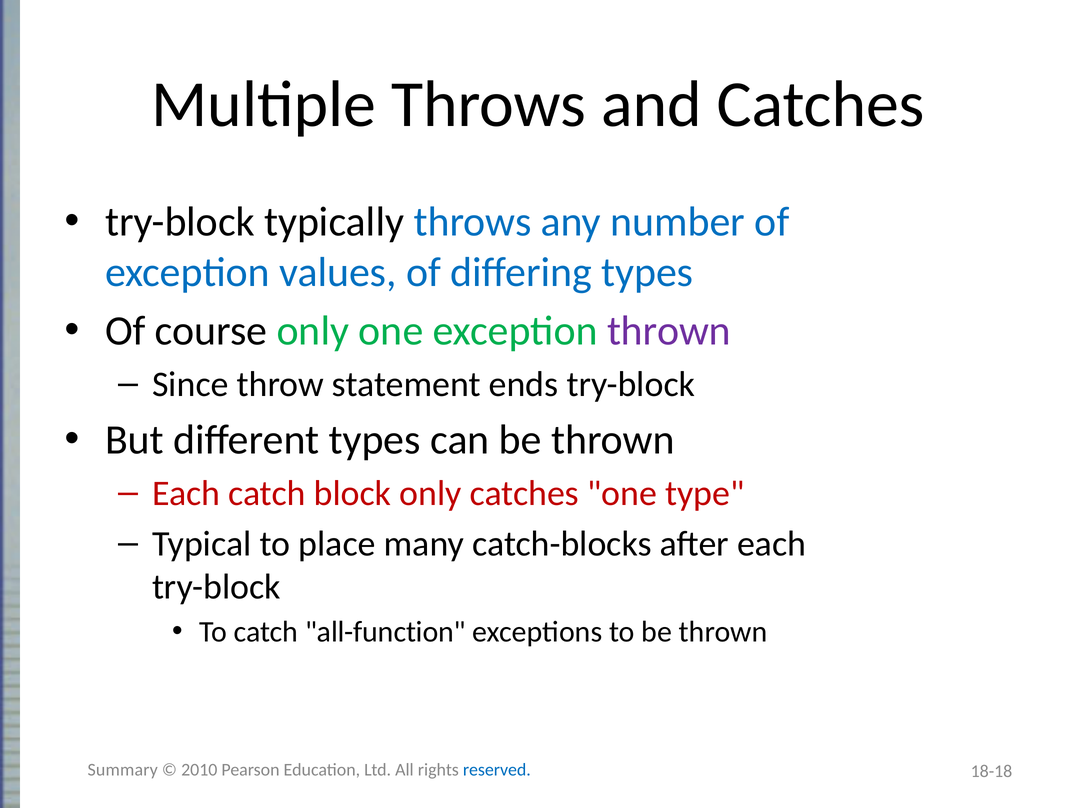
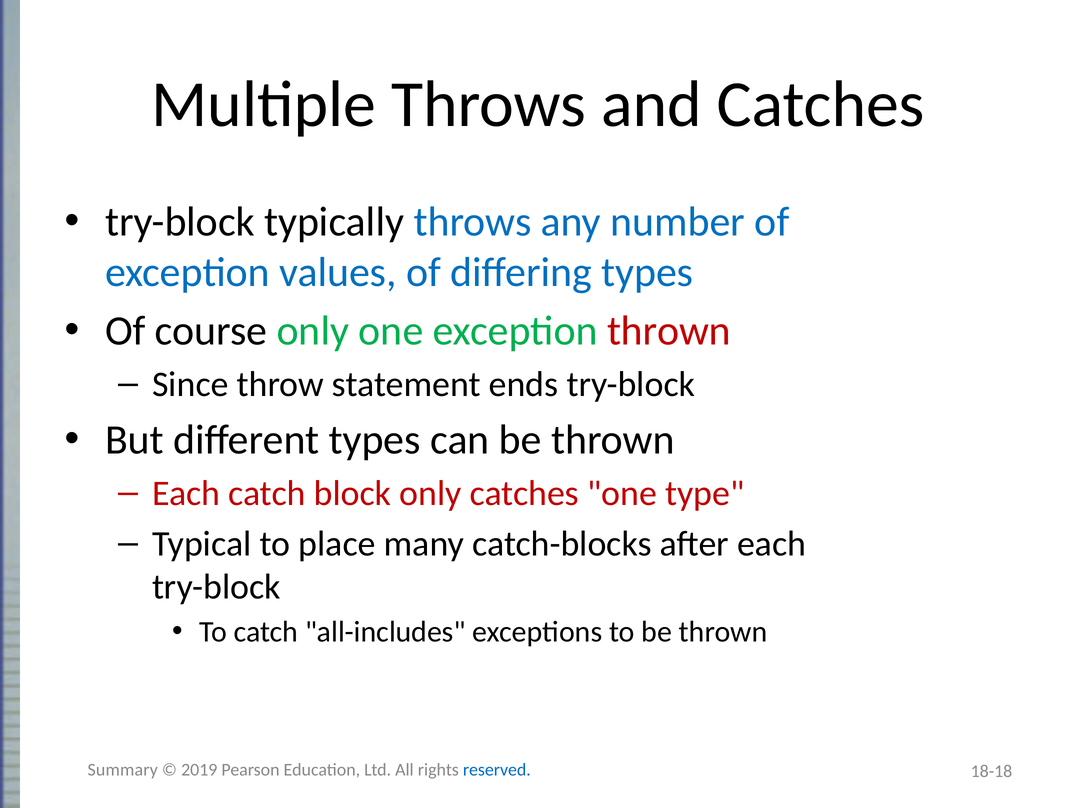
thrown colour: purple -> red (669, 331)
all-function: all-function -> all-includes (385, 632)
2010: 2010 -> 2019 (199, 769)
